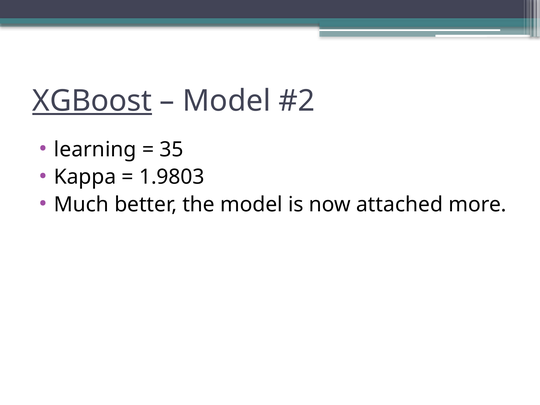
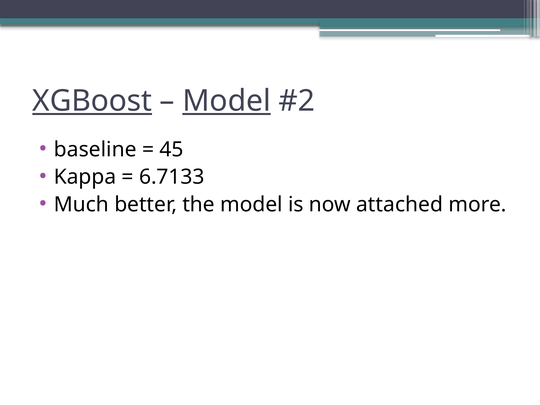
Model underline: none -> present (227, 101)
learning: learning -> baseline (95, 150)
35: 35 -> 45 (171, 150)
1.9803: 1.9803 -> 6.7133 (172, 177)
